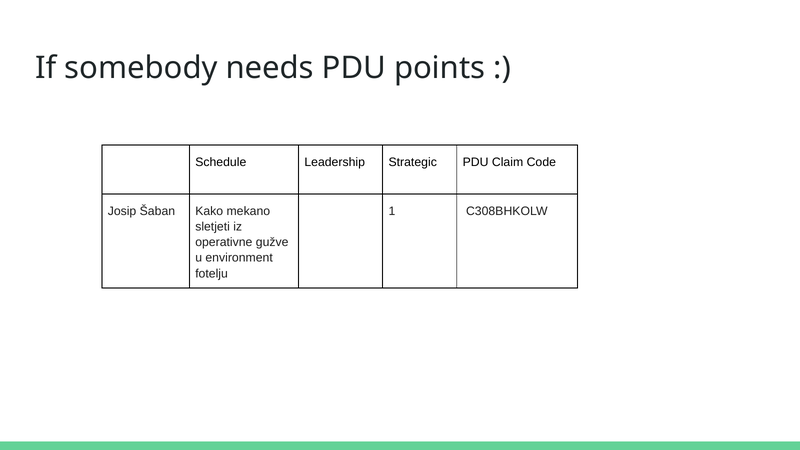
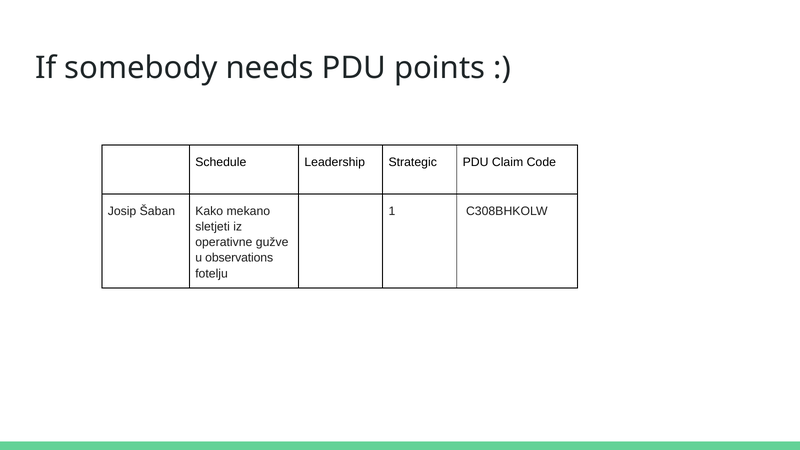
environment: environment -> observations (239, 258)
